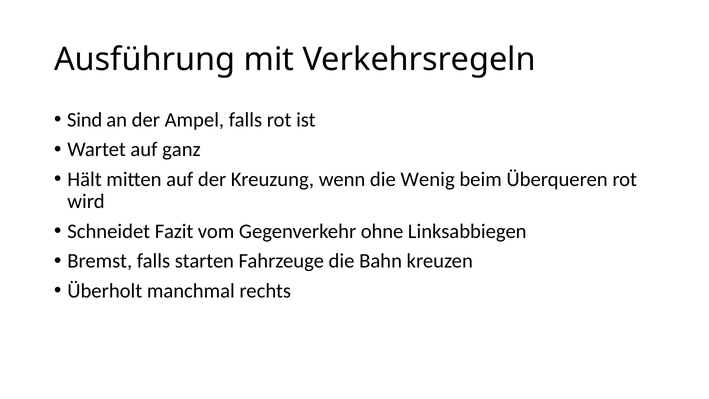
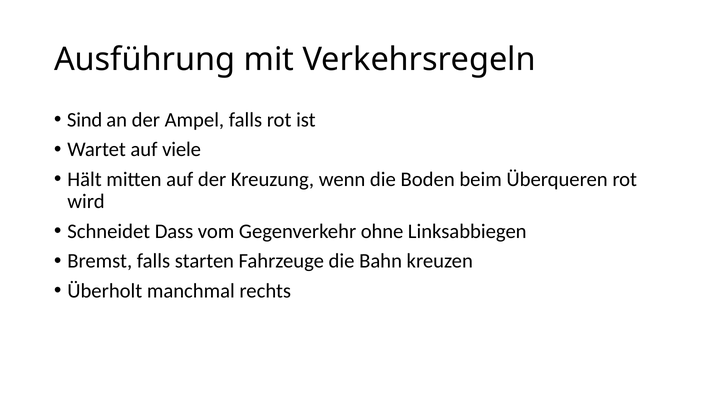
ganz: ganz -> viele (182, 150)
Wenig: Wenig -> Boden (428, 179)
Fazit: Fazit -> Dass (174, 231)
